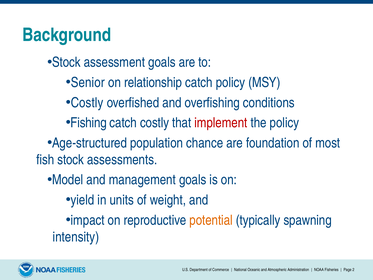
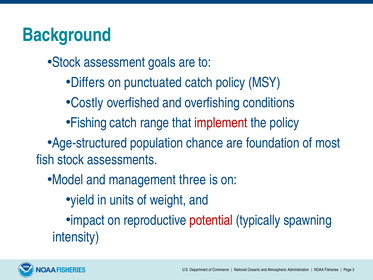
Senior: Senior -> Differs (88, 82)
relationship: relationship -> punctuated (153, 82)
catch costly: costly -> range (155, 123)
management goals: goals -> three (193, 180)
potential colour: orange -> red (211, 220)
